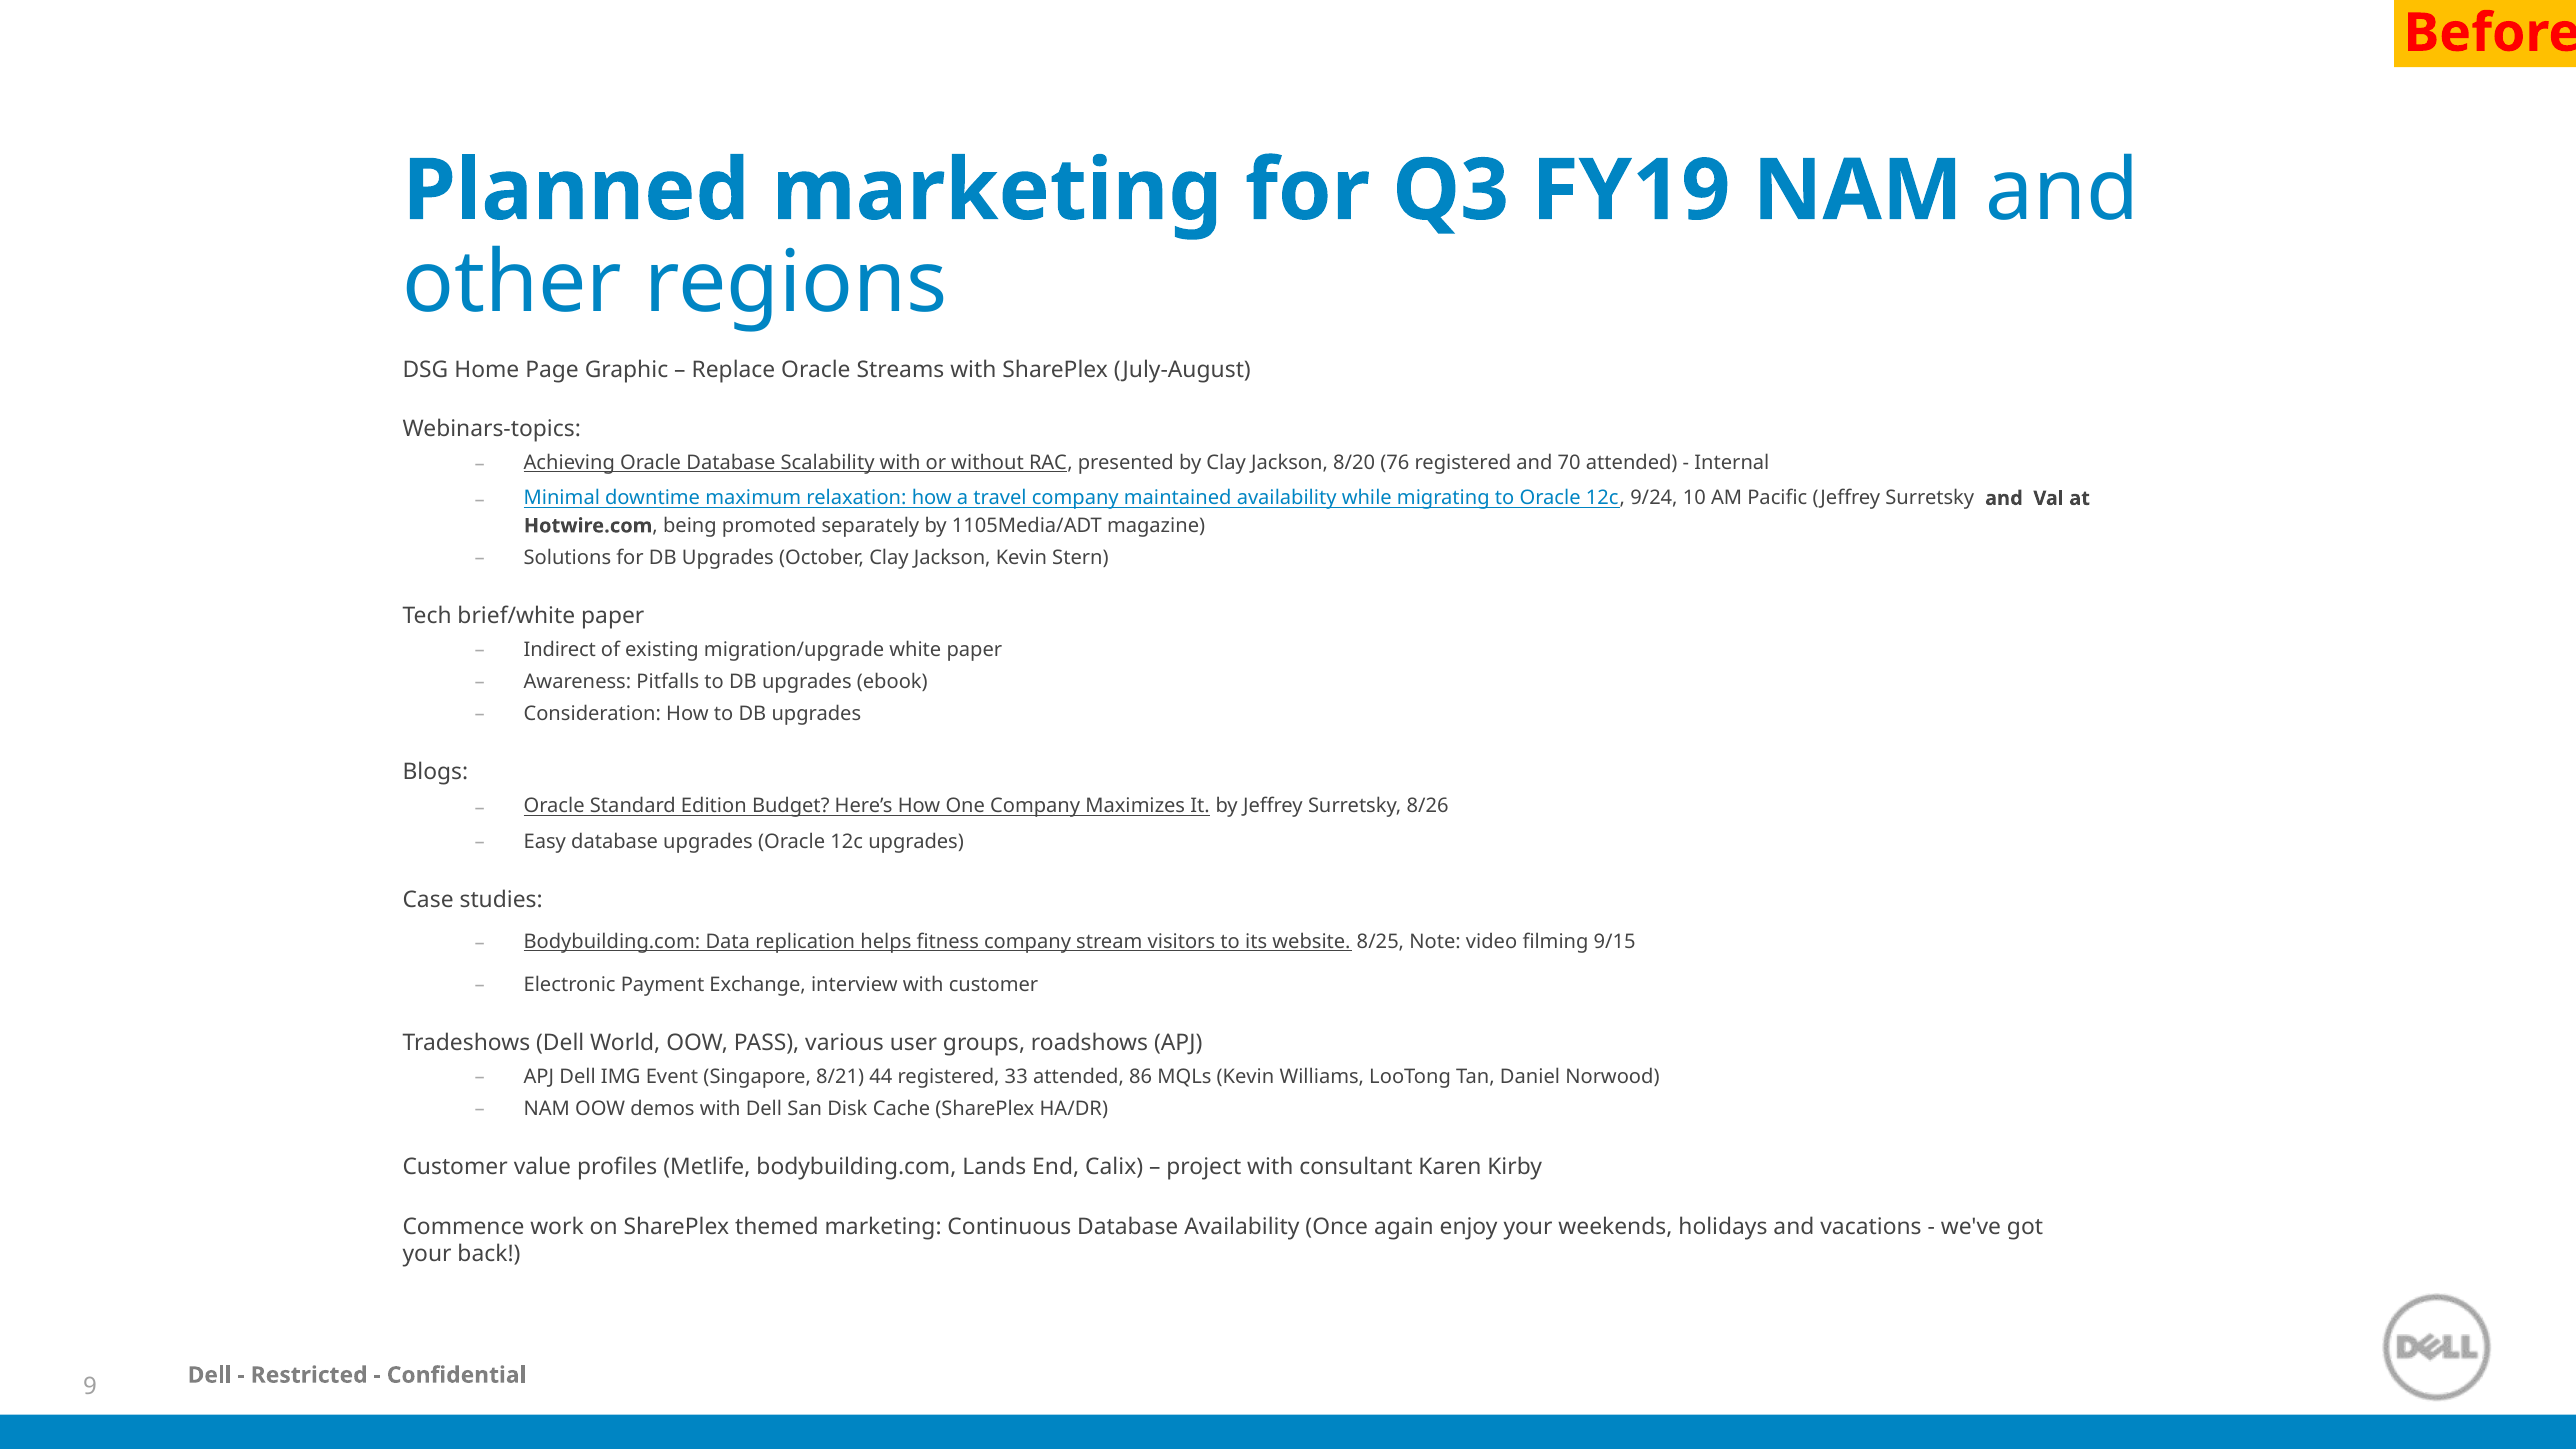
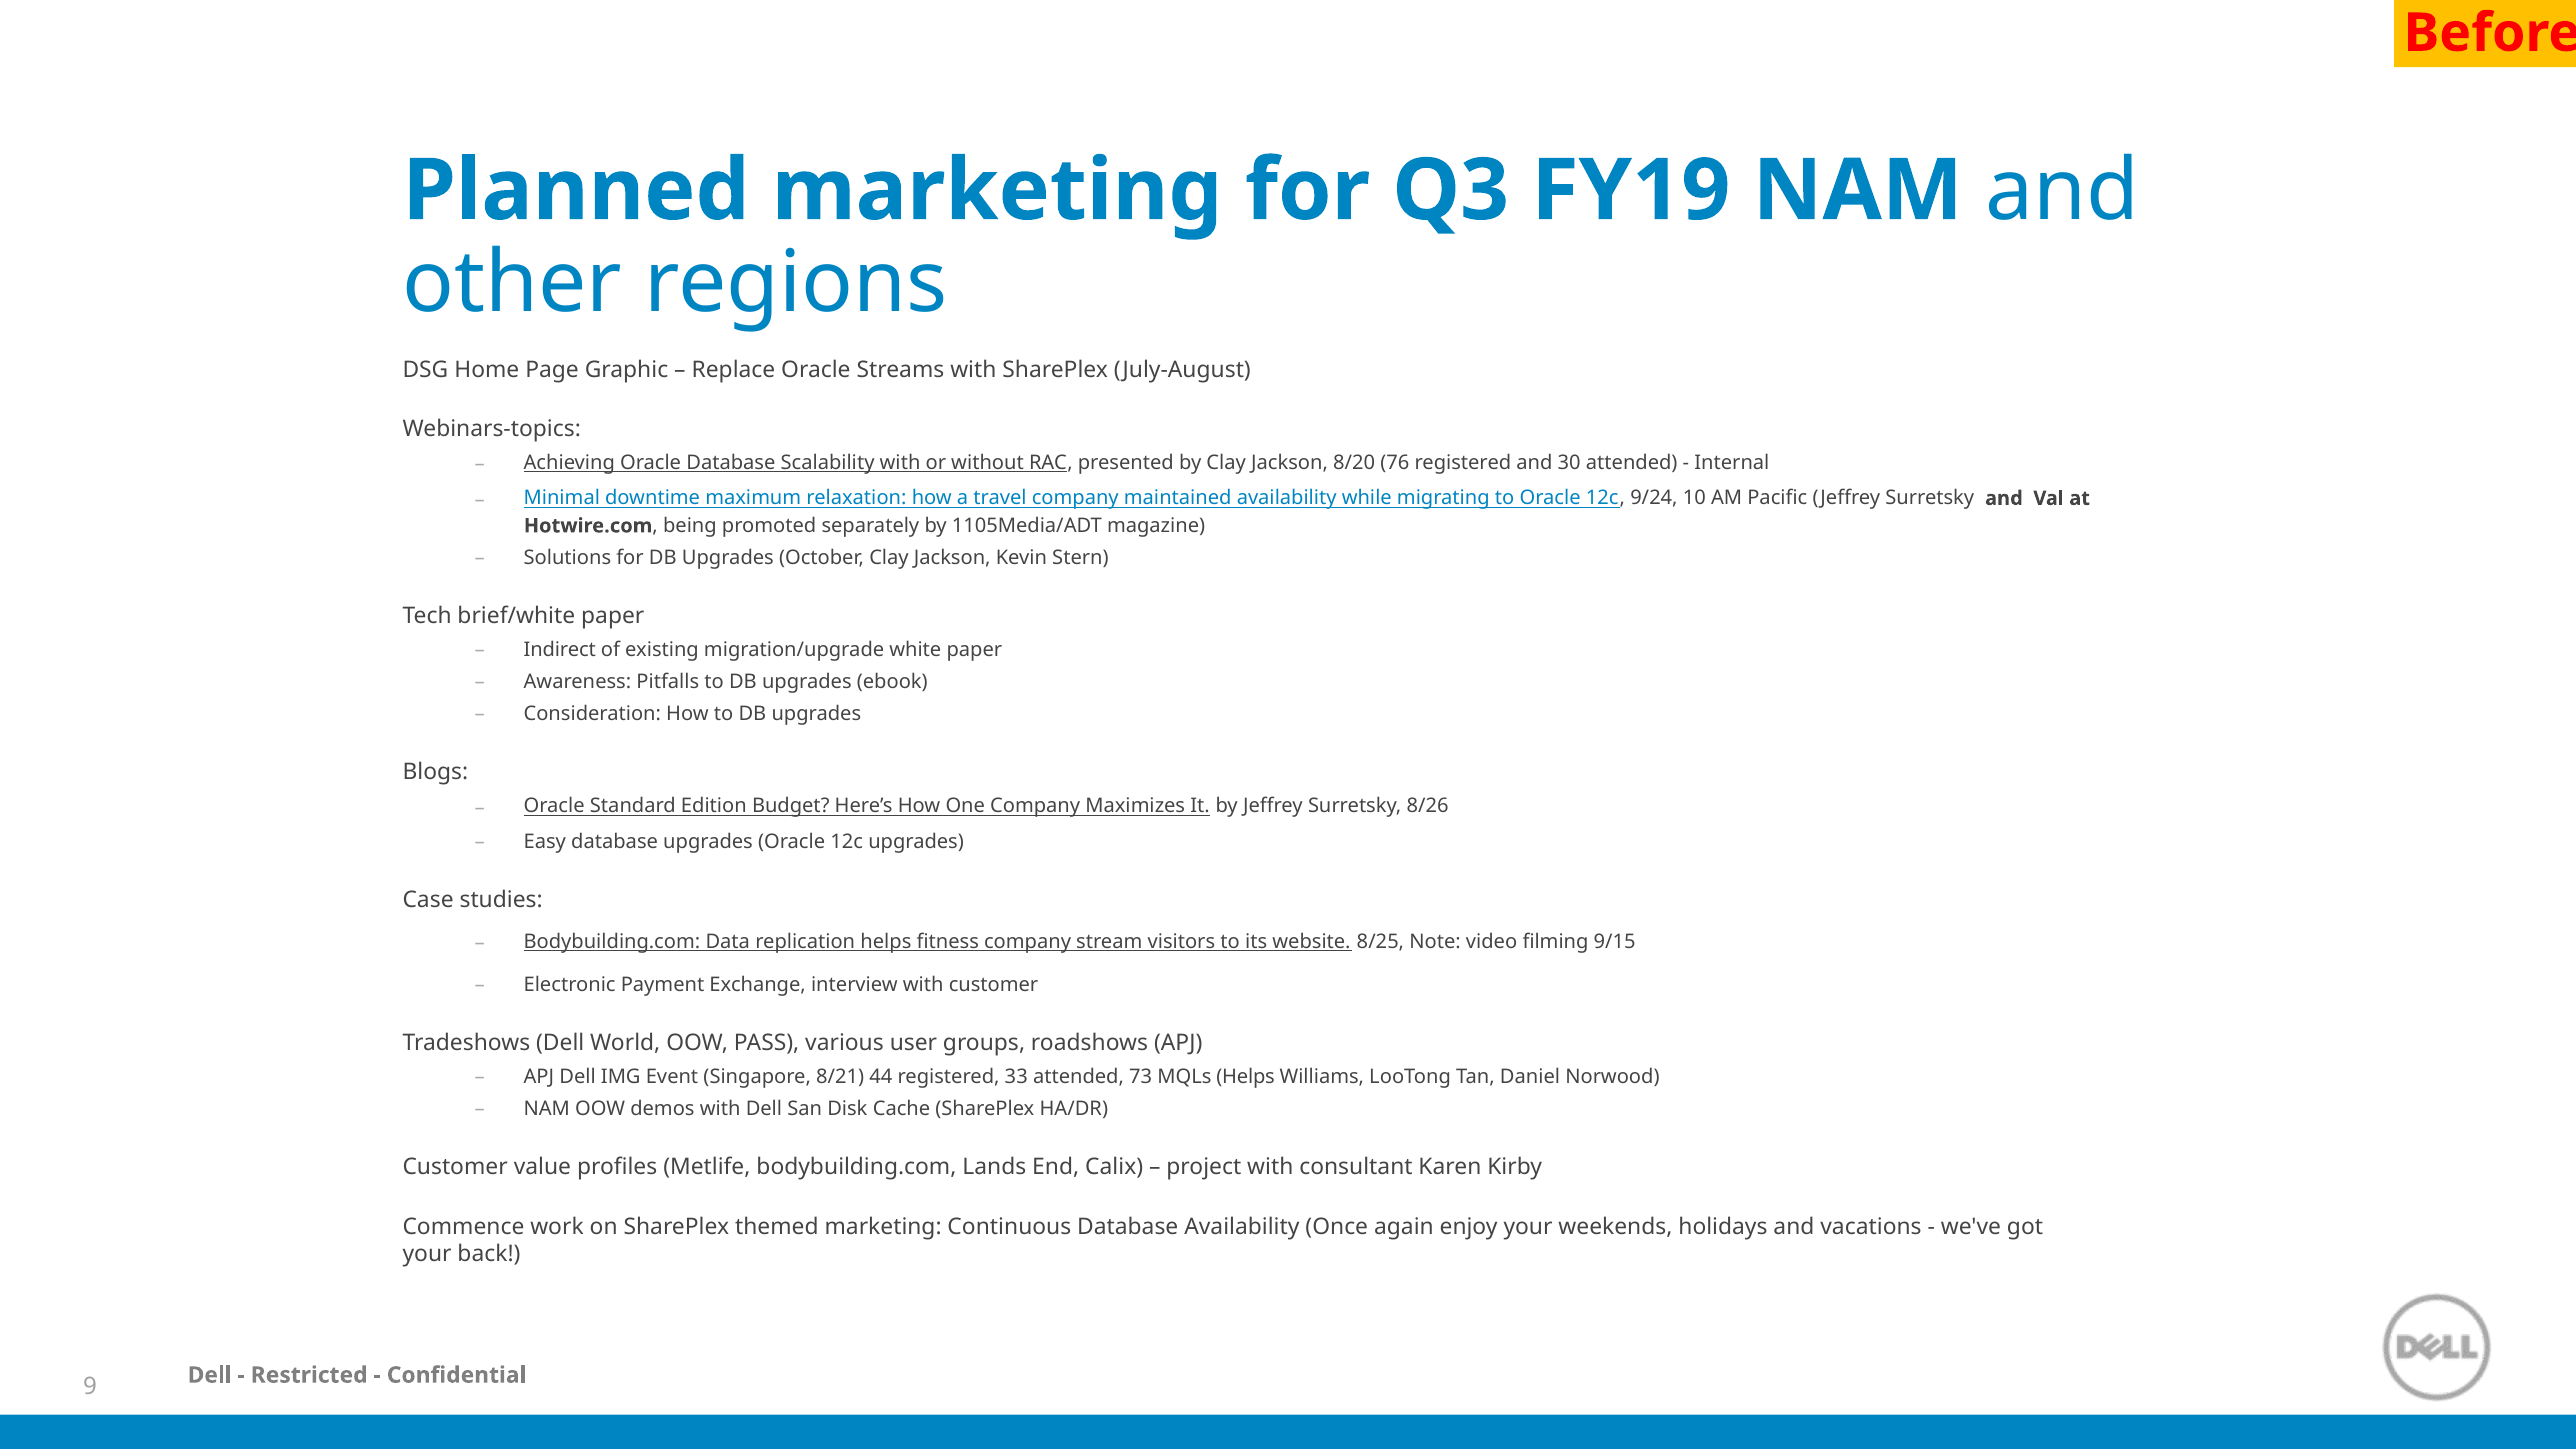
70: 70 -> 30 (1569, 463)
86: 86 -> 73 (1141, 1077)
MQLs Kevin: Kevin -> Helps (1246, 1077)
